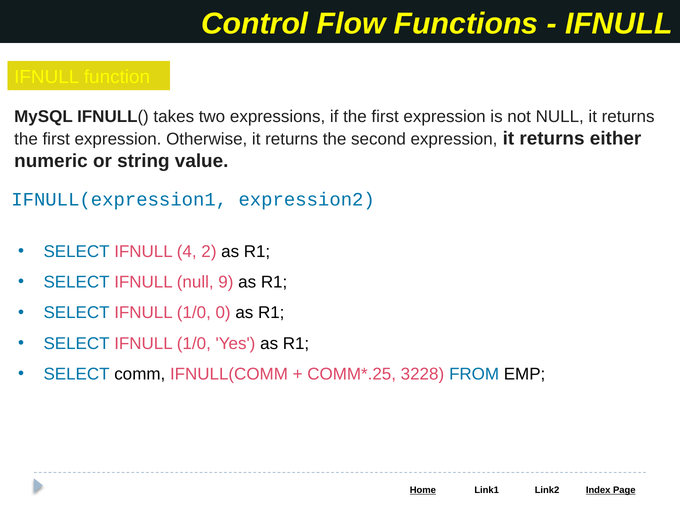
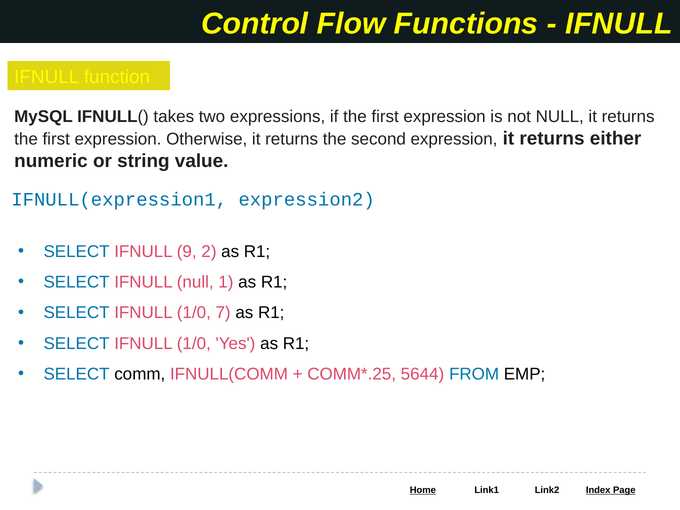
4: 4 -> 9 (187, 252)
9: 9 -> 1 (226, 282)
0: 0 -> 7 (223, 313)
3228: 3228 -> 5644 (422, 374)
